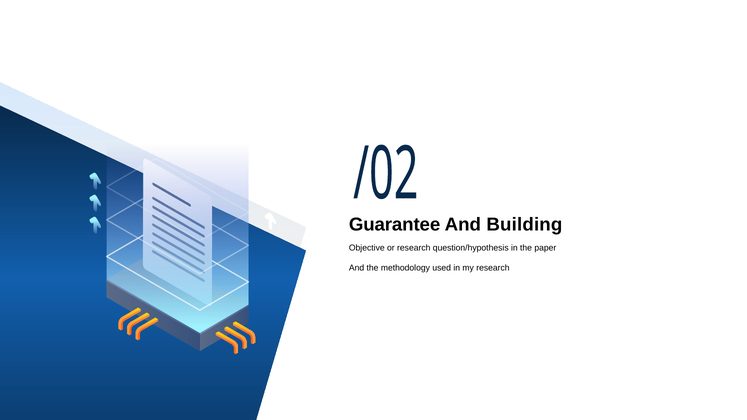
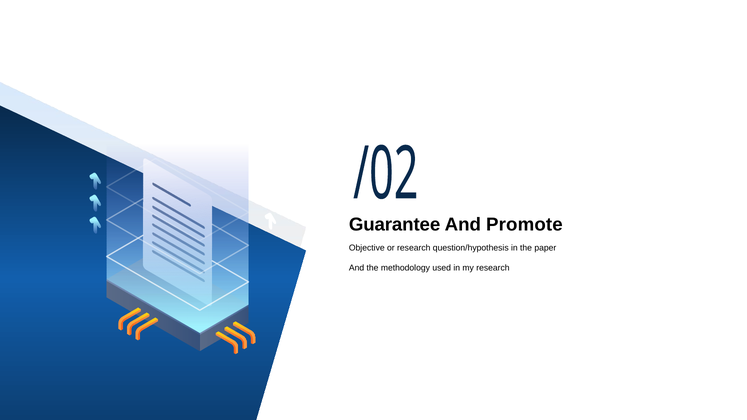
Building: Building -> Promote (524, 225)
